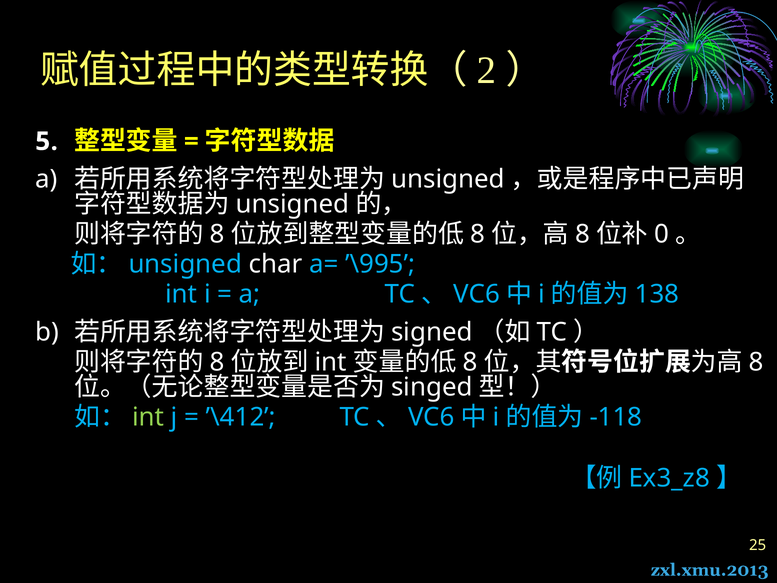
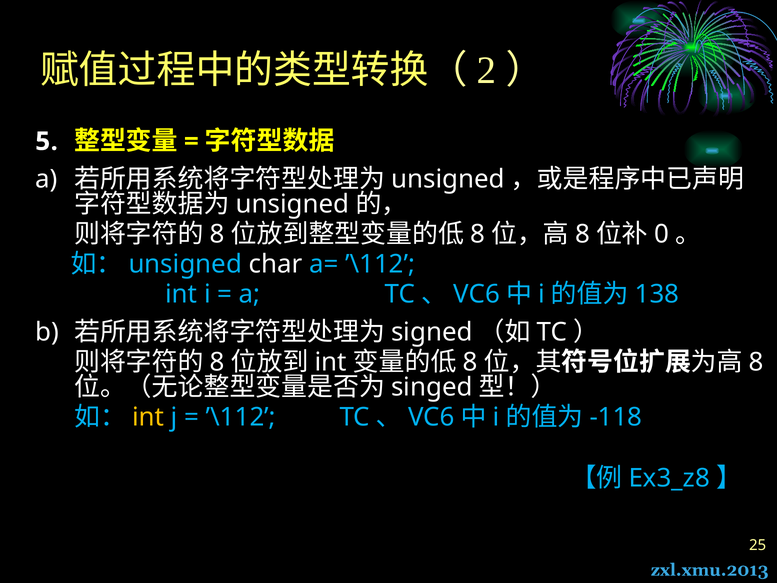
a= ’\995: ’\995 -> ’\112 (380, 264)
int colour: light green -> yellow (148, 417)
’\412: ’\412 -> ’\112 (241, 417)
